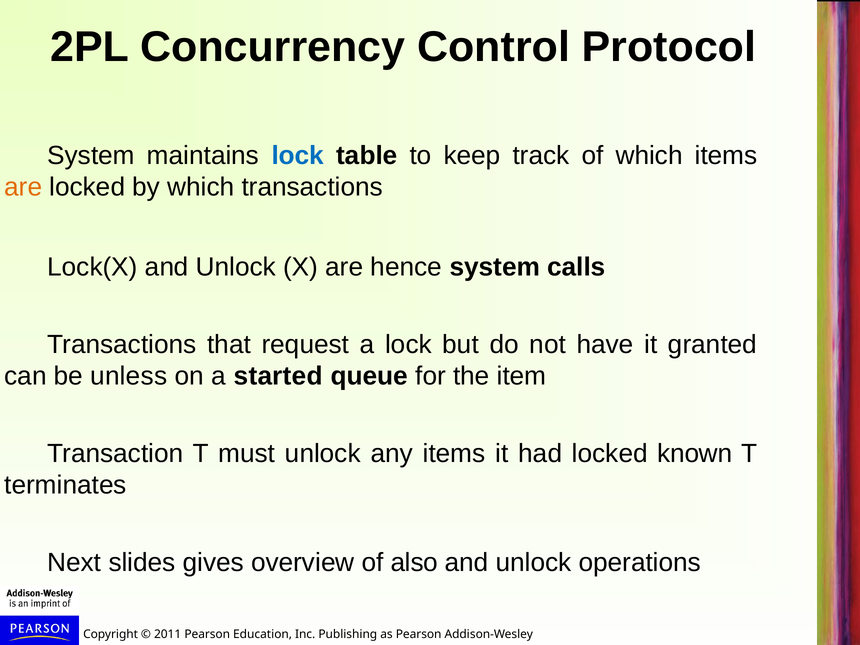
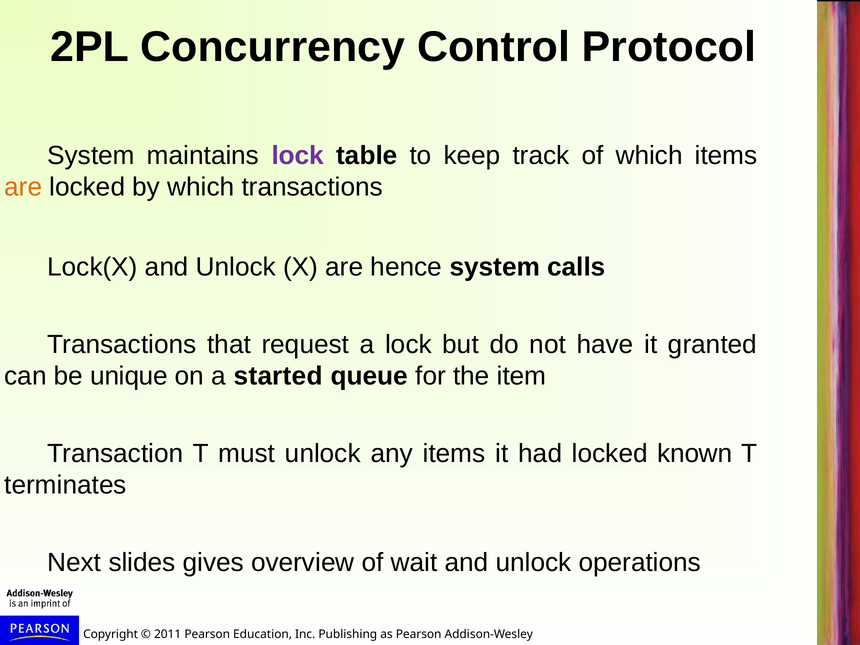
lock colour: blue -> purple (298, 155)
unless: unless -> unique (129, 376)
also: also -> wait (414, 562)
